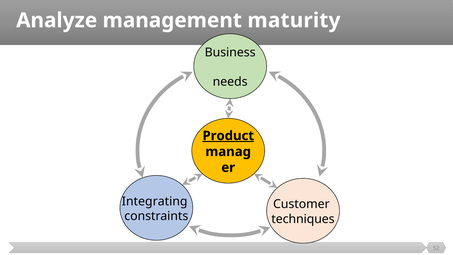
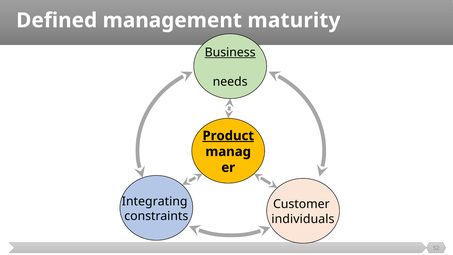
Analyze: Analyze -> Defined (57, 20)
Business underline: none -> present (230, 52)
techniques: techniques -> individuals (303, 219)
